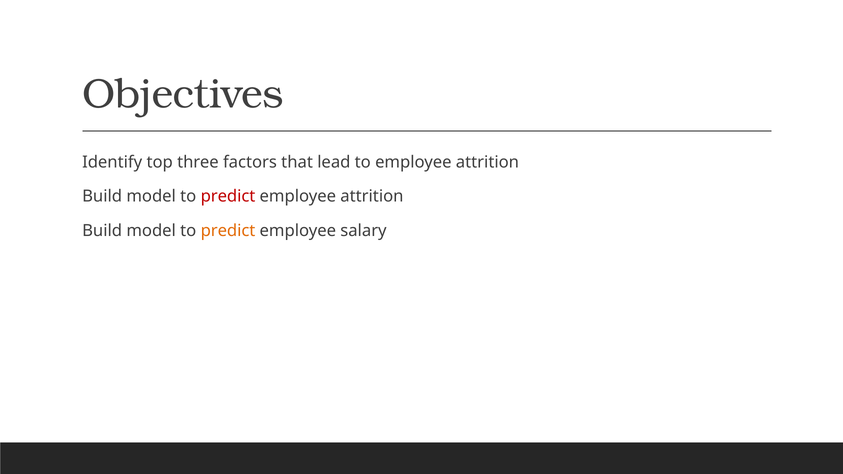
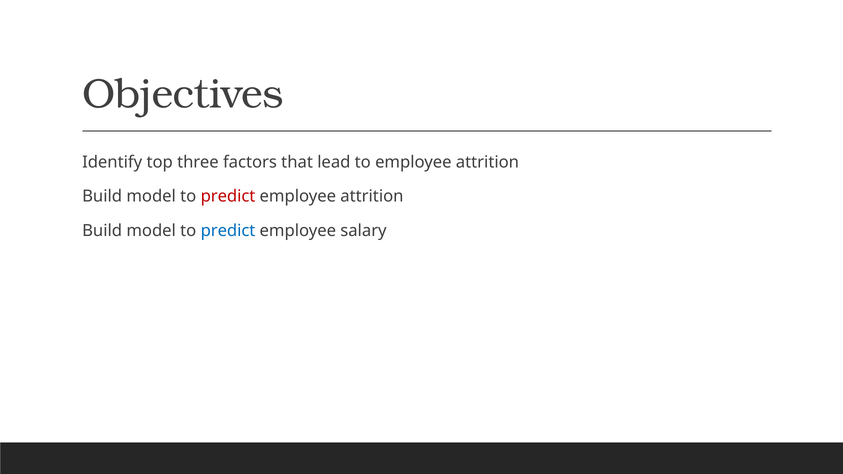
predict colour: orange -> blue (228, 231)
